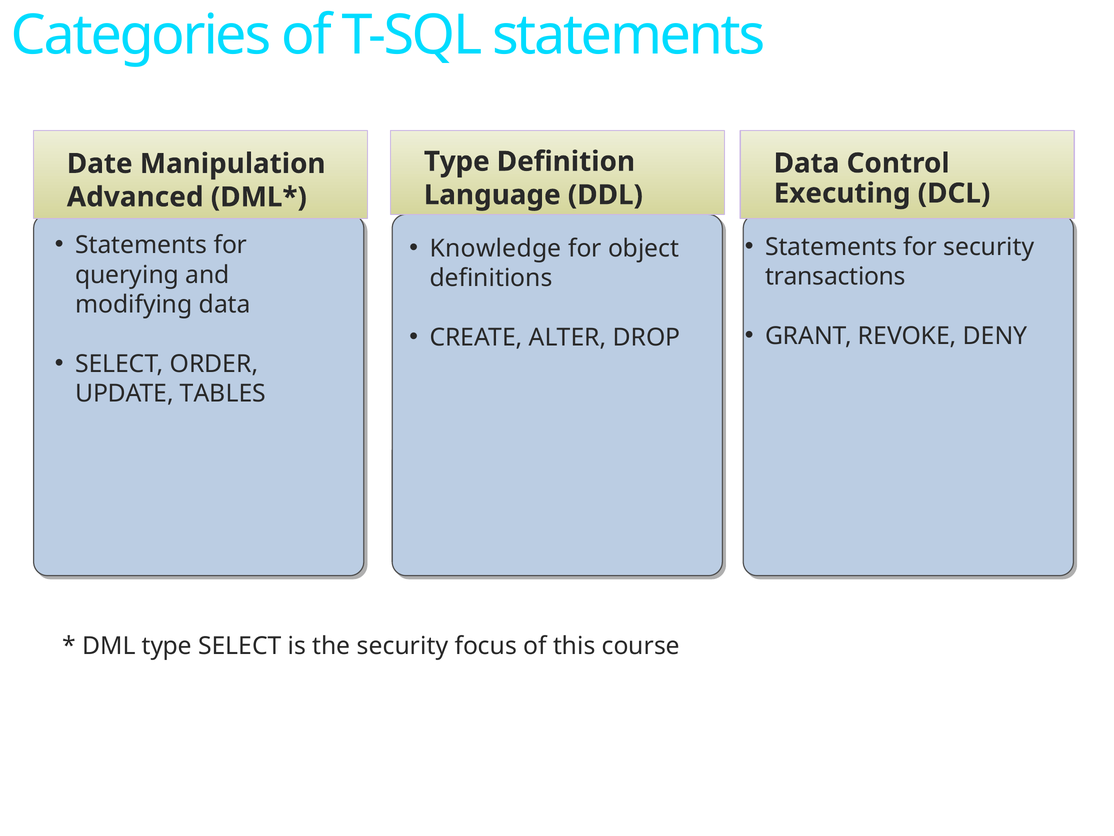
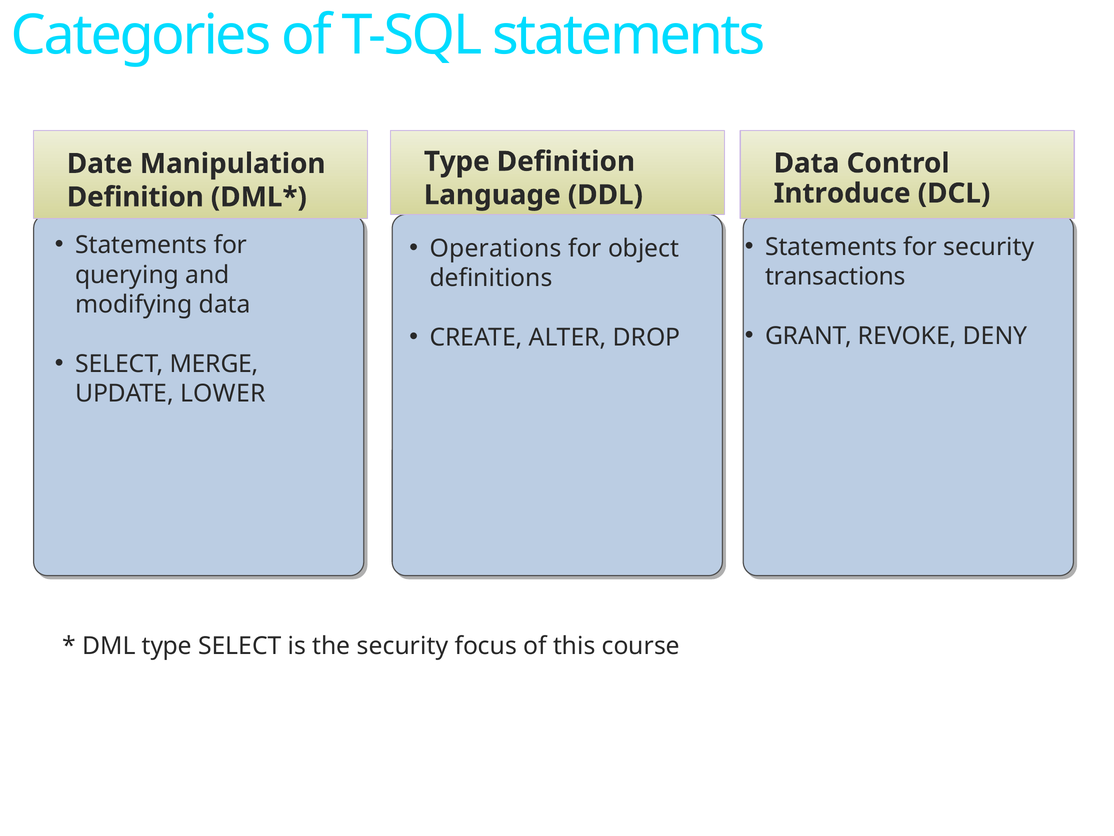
Executing: Executing -> Introduce (842, 193)
Advanced: Advanced -> Definition (135, 197)
Knowledge: Knowledge -> Operations (496, 248)
ORDER: ORDER -> MERGE (214, 364)
TABLES: TABLES -> LOWER (223, 394)
